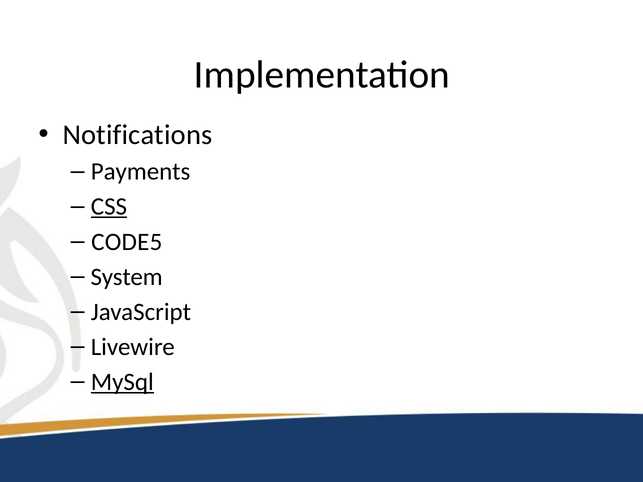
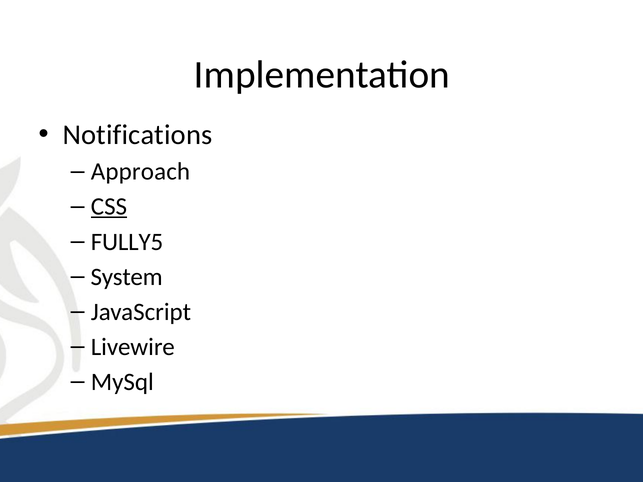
Payments: Payments -> Approach (140, 172)
CODE5: CODE5 -> FULLY5 (127, 242)
MySql underline: present -> none (122, 382)
